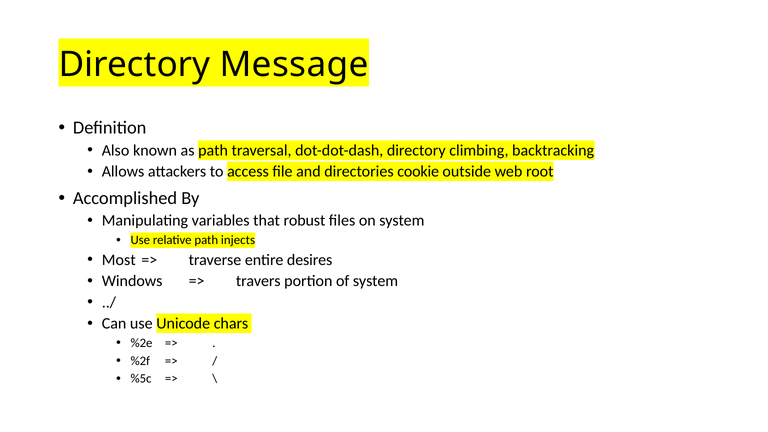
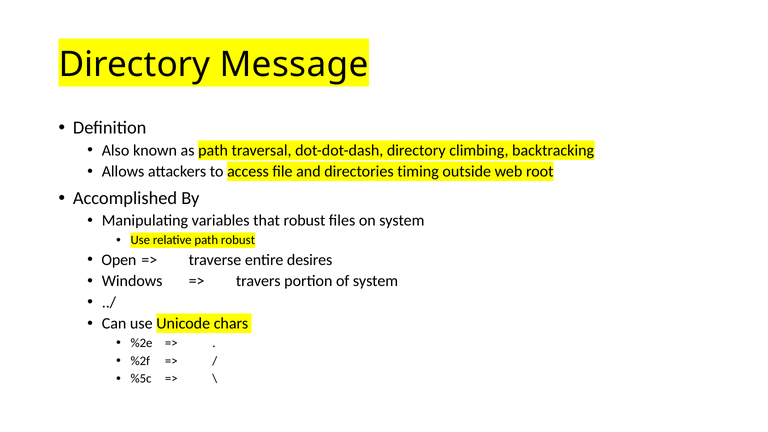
cookie: cookie -> timing (418, 172)
path injects: injects -> robust (238, 240)
Most: Most -> Open (119, 260)
